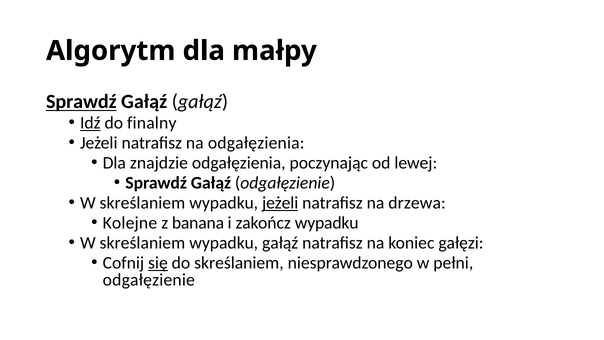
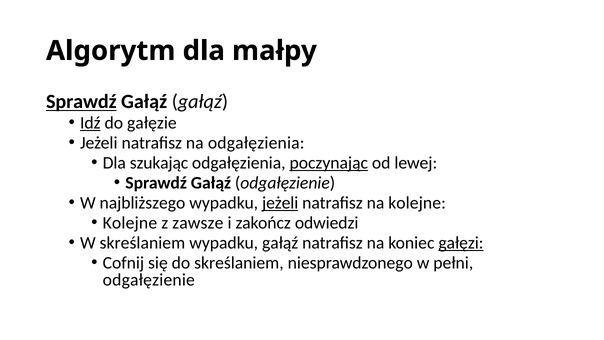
finalny: finalny -> gałęzie (152, 123)
znajdzie: znajdzie -> szukając (159, 163)
poczynając underline: none -> present (329, 163)
skreślaniem: skreślaniem -> najbliższego (142, 203)
na drzewa: drzewa -> kolejne (417, 203)
banana: banana -> zawsze (198, 223)
zakończ wypadku: wypadku -> odwiedzi (327, 223)
gałęzi underline: none -> present (461, 243)
się underline: present -> none (158, 263)
